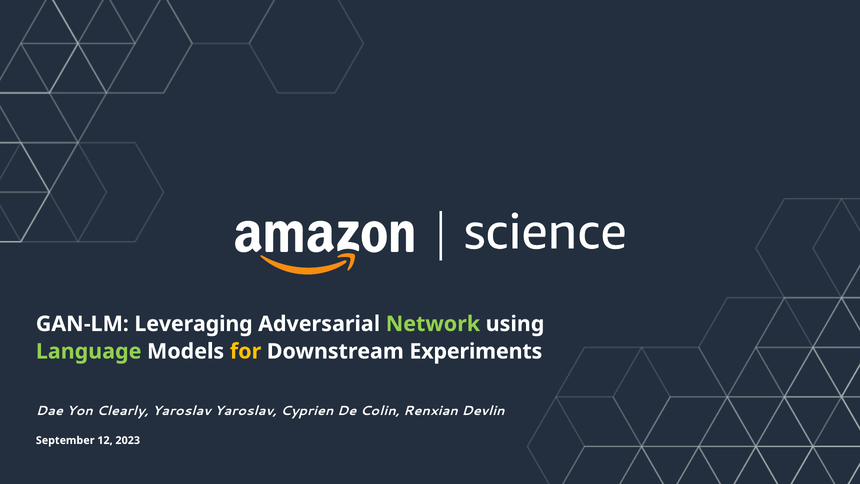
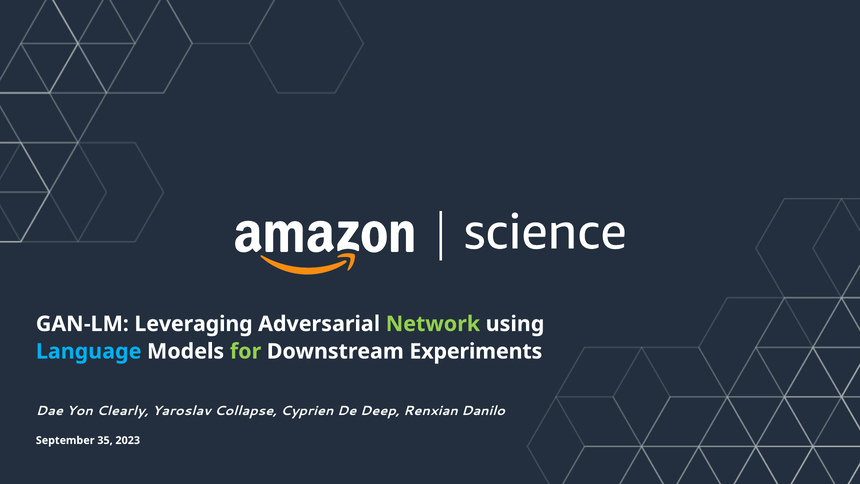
Language colour: light green -> light blue (89, 351)
for colour: yellow -> light green (246, 351)
Yaroslav Yaroslav: Yaroslav -> Collapse (246, 411)
Colin: Colin -> Deep (380, 411)
Devlin: Devlin -> Danilo (483, 411)
12: 12 -> 35 (105, 440)
